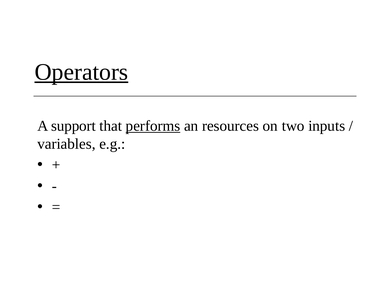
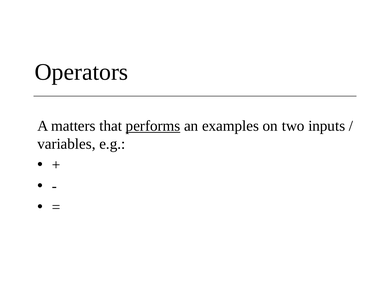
Operators underline: present -> none (81, 72)
support: support -> matters (73, 126)
resources: resources -> examples (230, 126)
